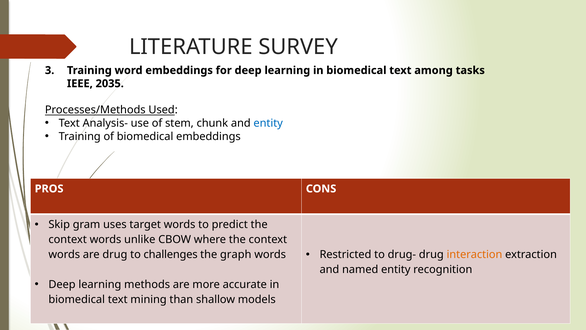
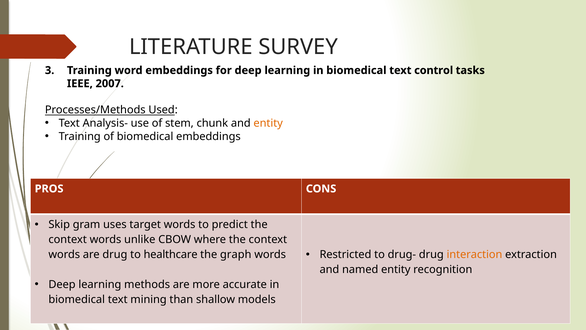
among: among -> control (434, 70)
2035: 2035 -> 2007 (110, 83)
entity colour: blue -> orange (268, 123)
challenges: challenges -> healthcare (171, 254)
